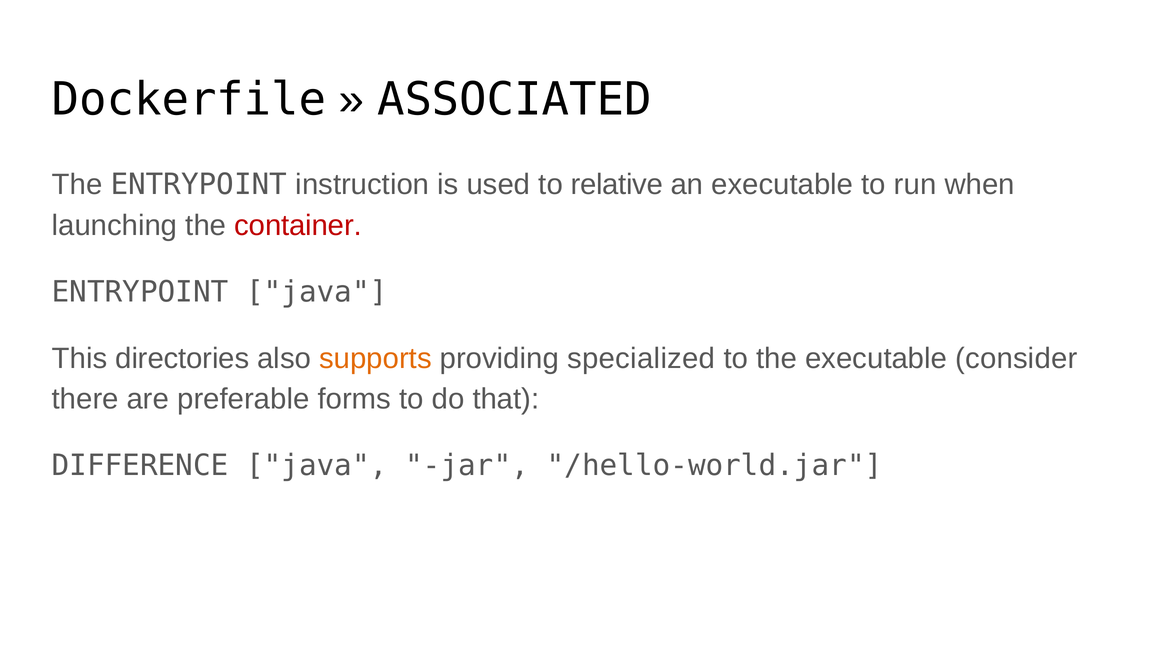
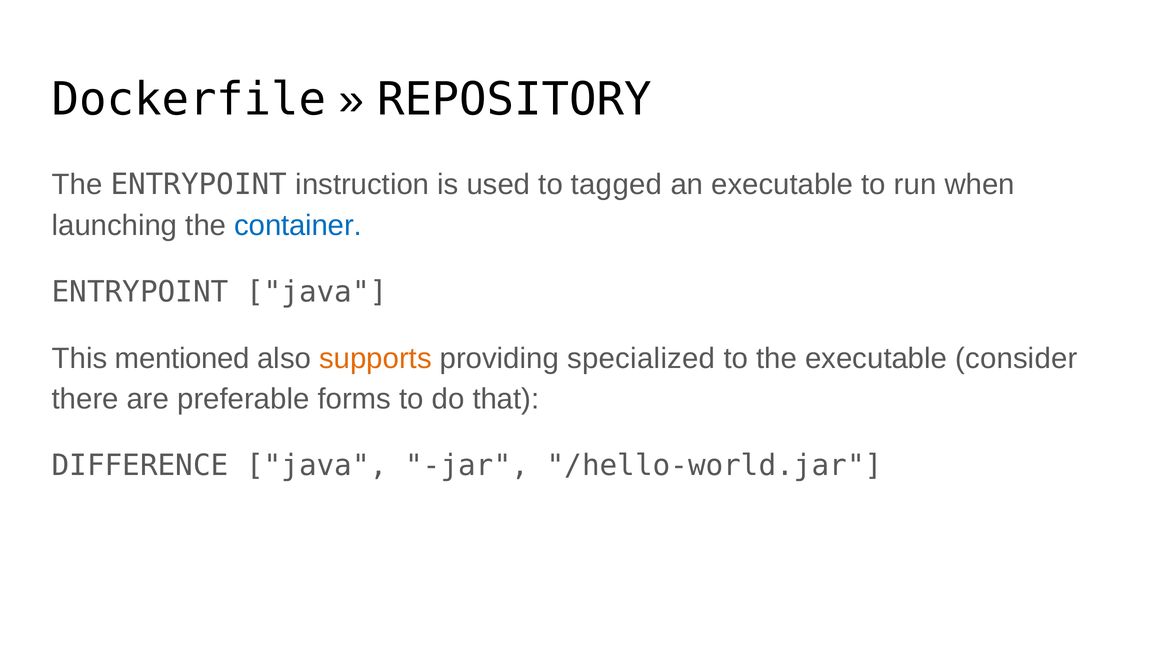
ASSOCIATED: ASSOCIATED -> REPOSITORY (514, 100)
relative: relative -> tagged (617, 185)
container colour: red -> blue (298, 225)
directories: directories -> mentioned (182, 359)
